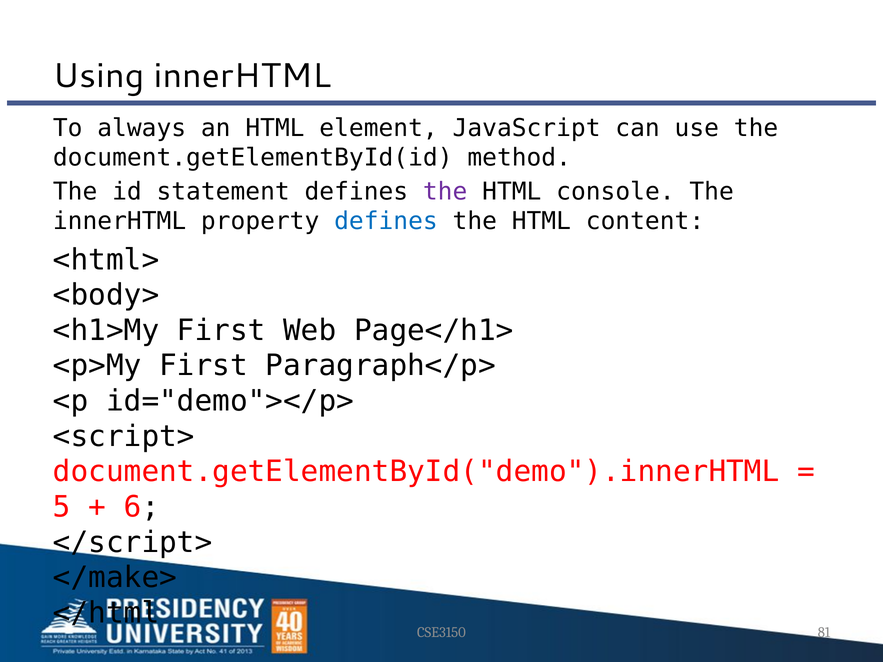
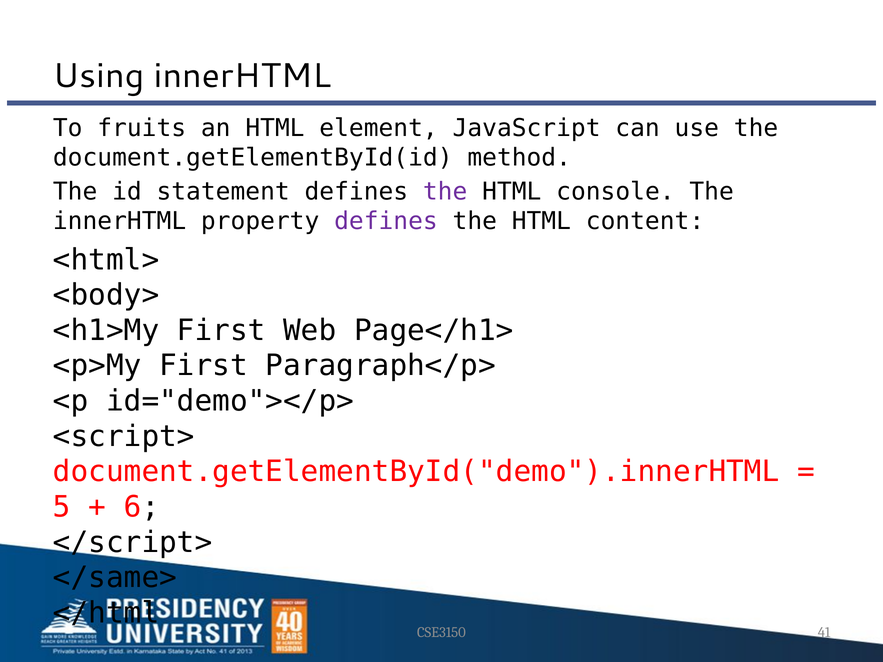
always: always -> fruits (142, 128)
defines colour: blue -> purple (386, 221)
</make>: </make> -> </same> (115, 578)
81: 81 -> 41 (824, 632)
